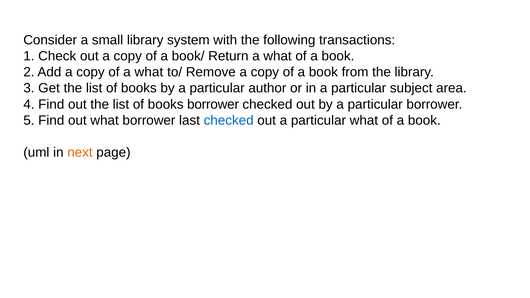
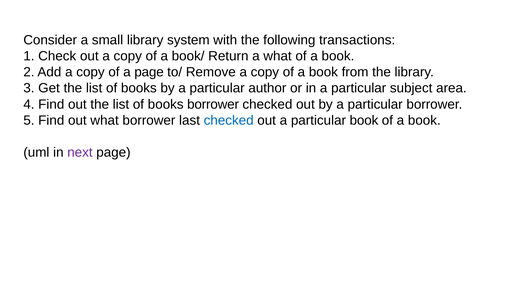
of a what: what -> page (149, 72)
particular what: what -> book (364, 120)
next colour: orange -> purple (80, 153)
